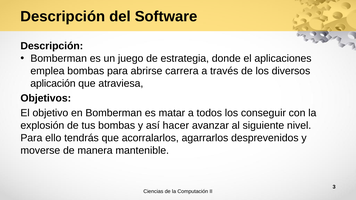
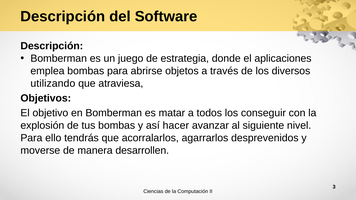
carrera: carrera -> objetos (182, 71)
aplicación: aplicación -> utilizando (53, 83)
mantenible: mantenible -> desarrollen (142, 151)
